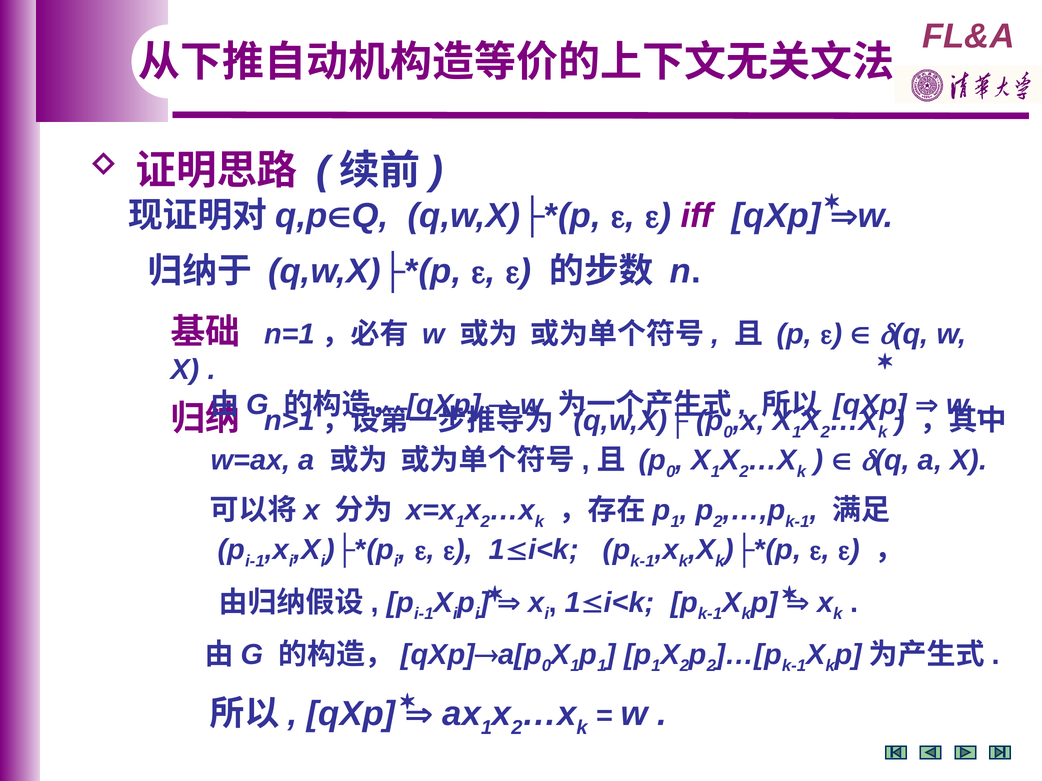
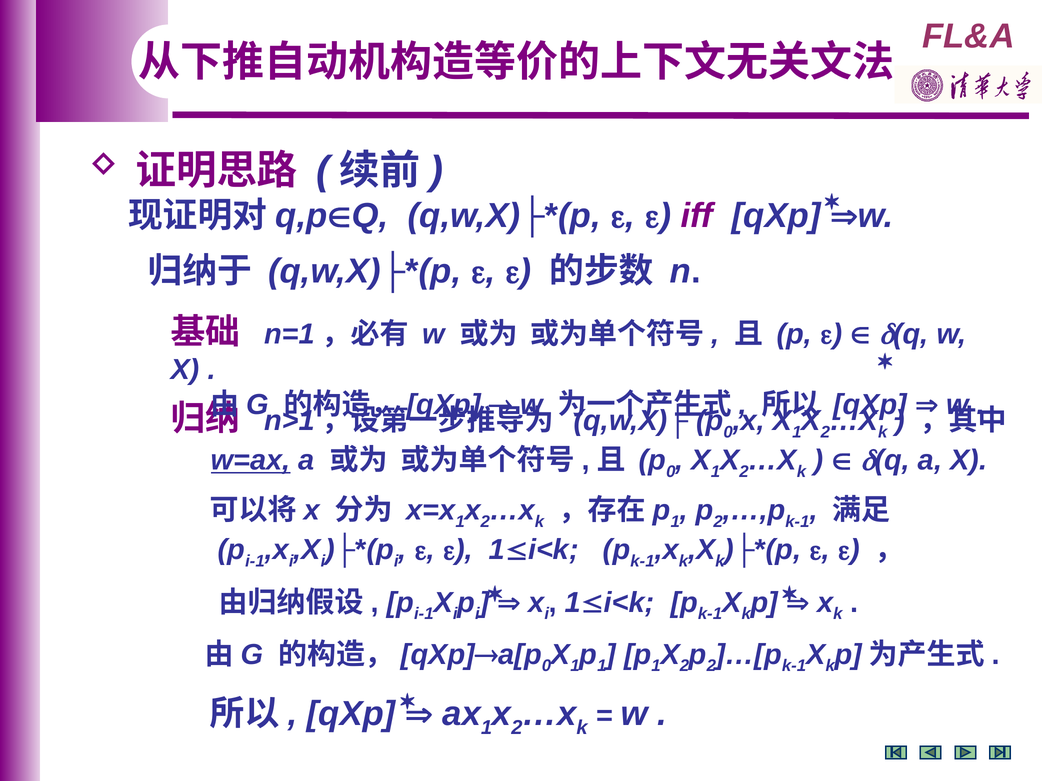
w=ax underline: none -> present (251, 461)
